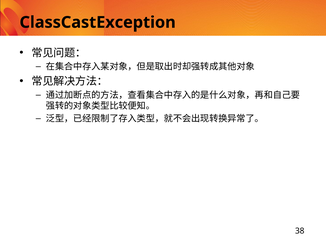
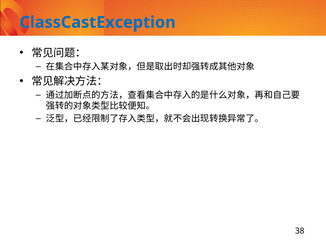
ClassCastException colour: black -> blue (98, 22)
